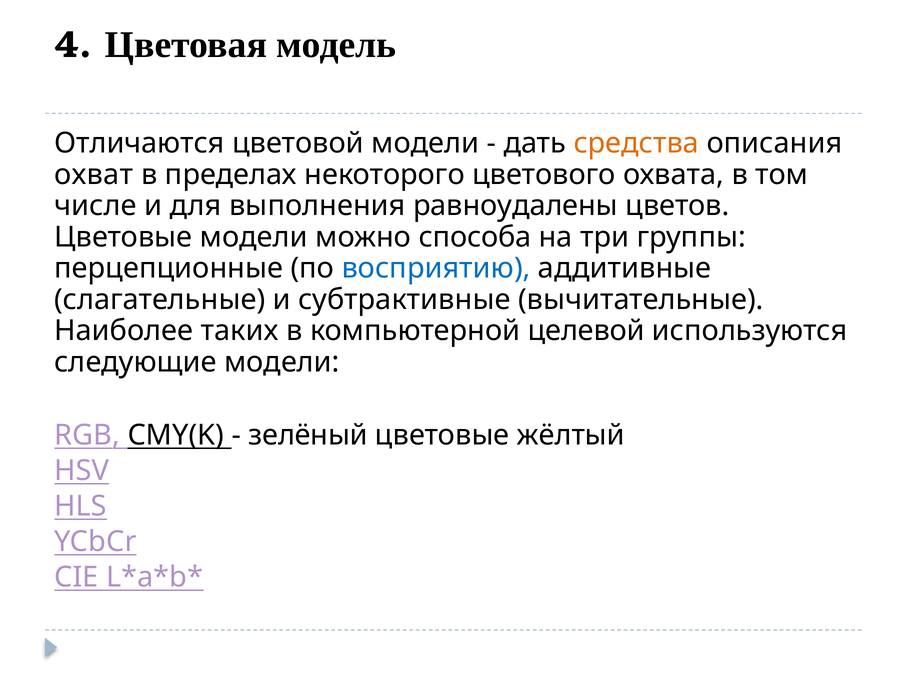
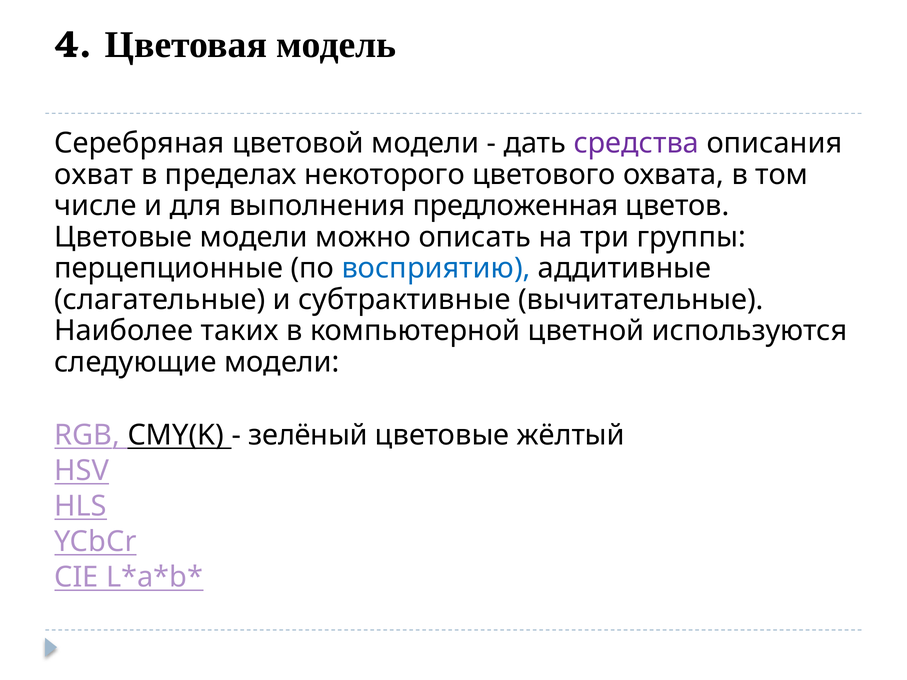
Отличаются: Отличаются -> Серебряная (139, 143)
средства colour: orange -> purple (636, 143)
равноудалены: равноудалены -> предложенная (516, 206)
способа: способа -> описать (475, 237)
целевой: целевой -> цветной (586, 331)
